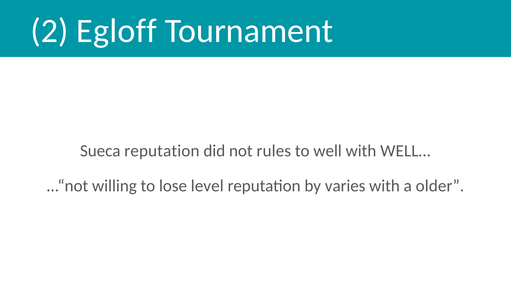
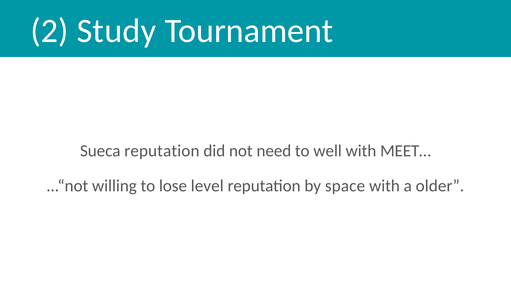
Egloff: Egloff -> Study (116, 31)
rules: rules -> need (274, 151)
WELL…: WELL… -> MEET… (406, 151)
varies: varies -> space (345, 185)
